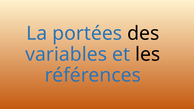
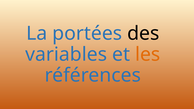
les colour: black -> orange (148, 54)
